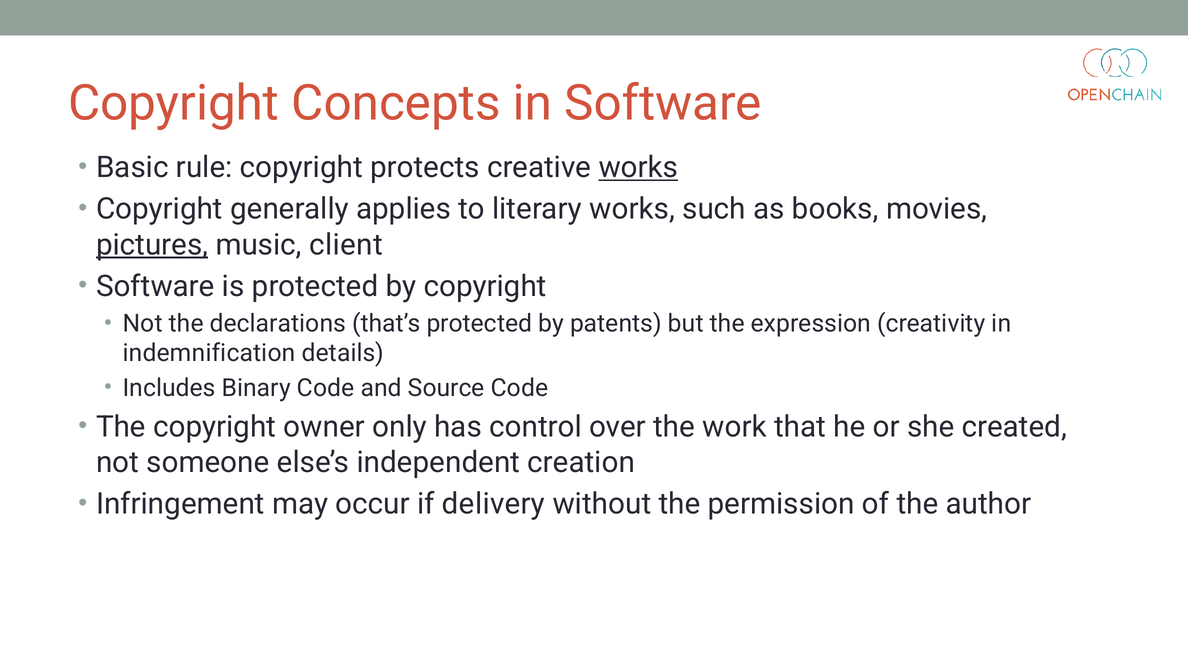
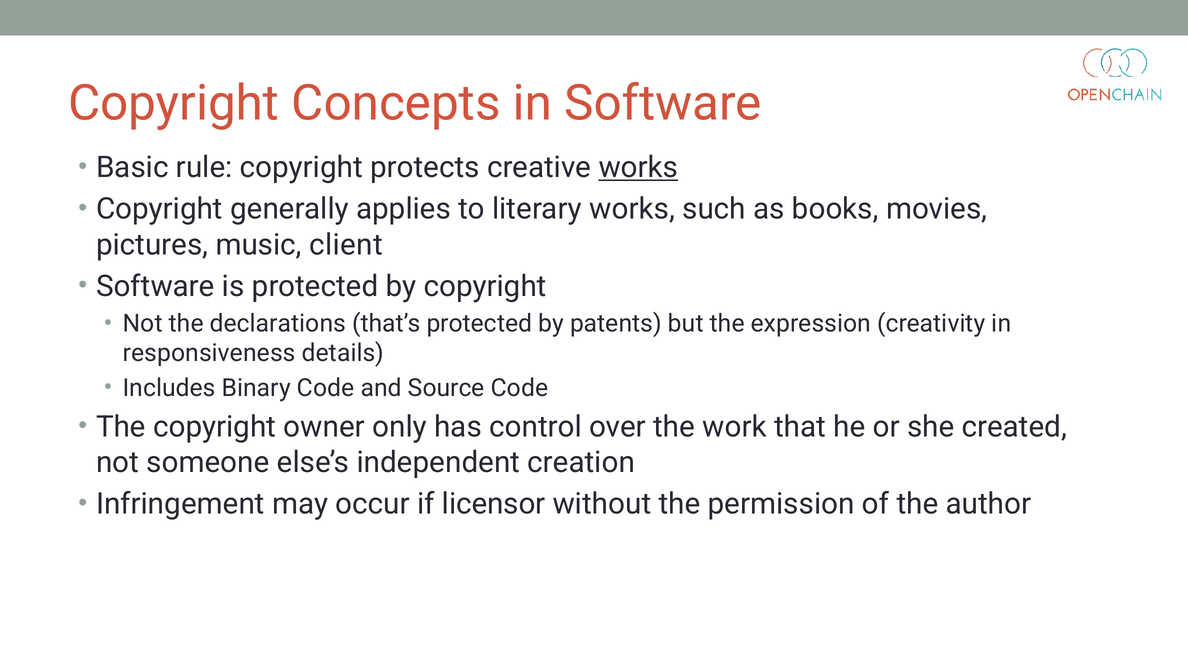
pictures underline: present -> none (152, 245)
indemnification: indemnification -> responsiveness (209, 353)
delivery: delivery -> licensor (494, 504)
